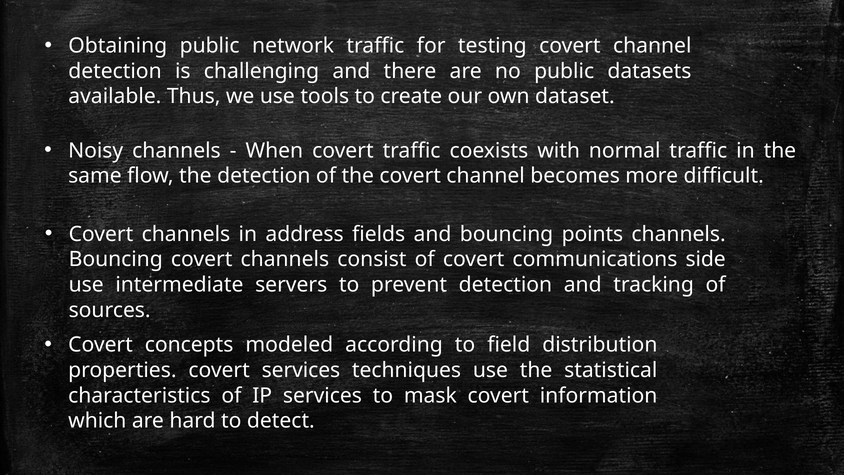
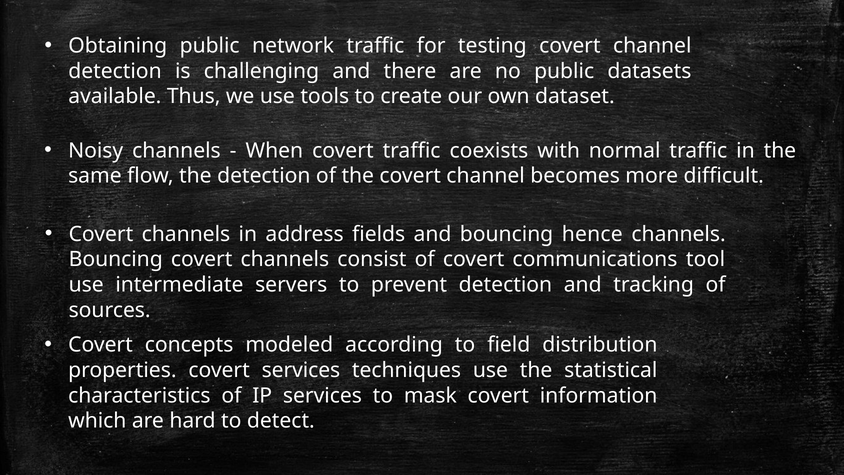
points: points -> hence (592, 234)
side: side -> tool (706, 259)
